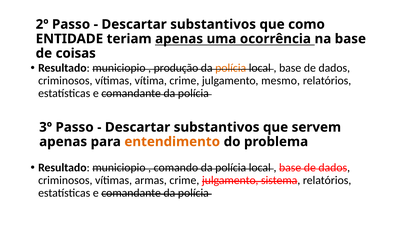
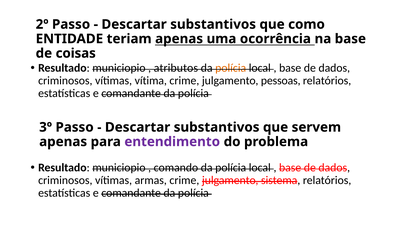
produção: produção -> atributos (176, 68)
mesmo: mesmo -> pessoas (281, 81)
entendimento colour: orange -> purple (172, 142)
